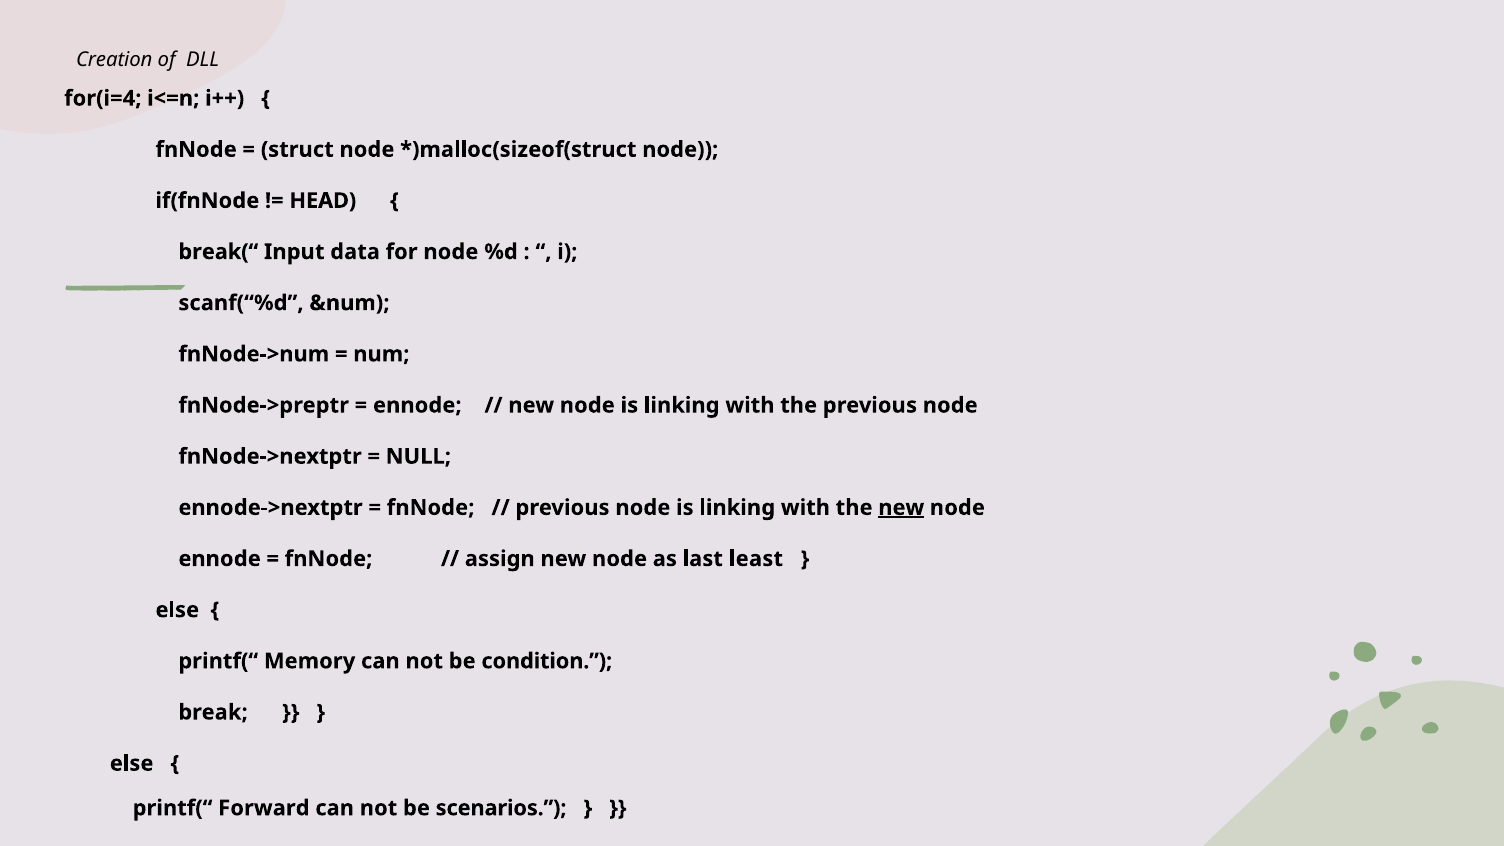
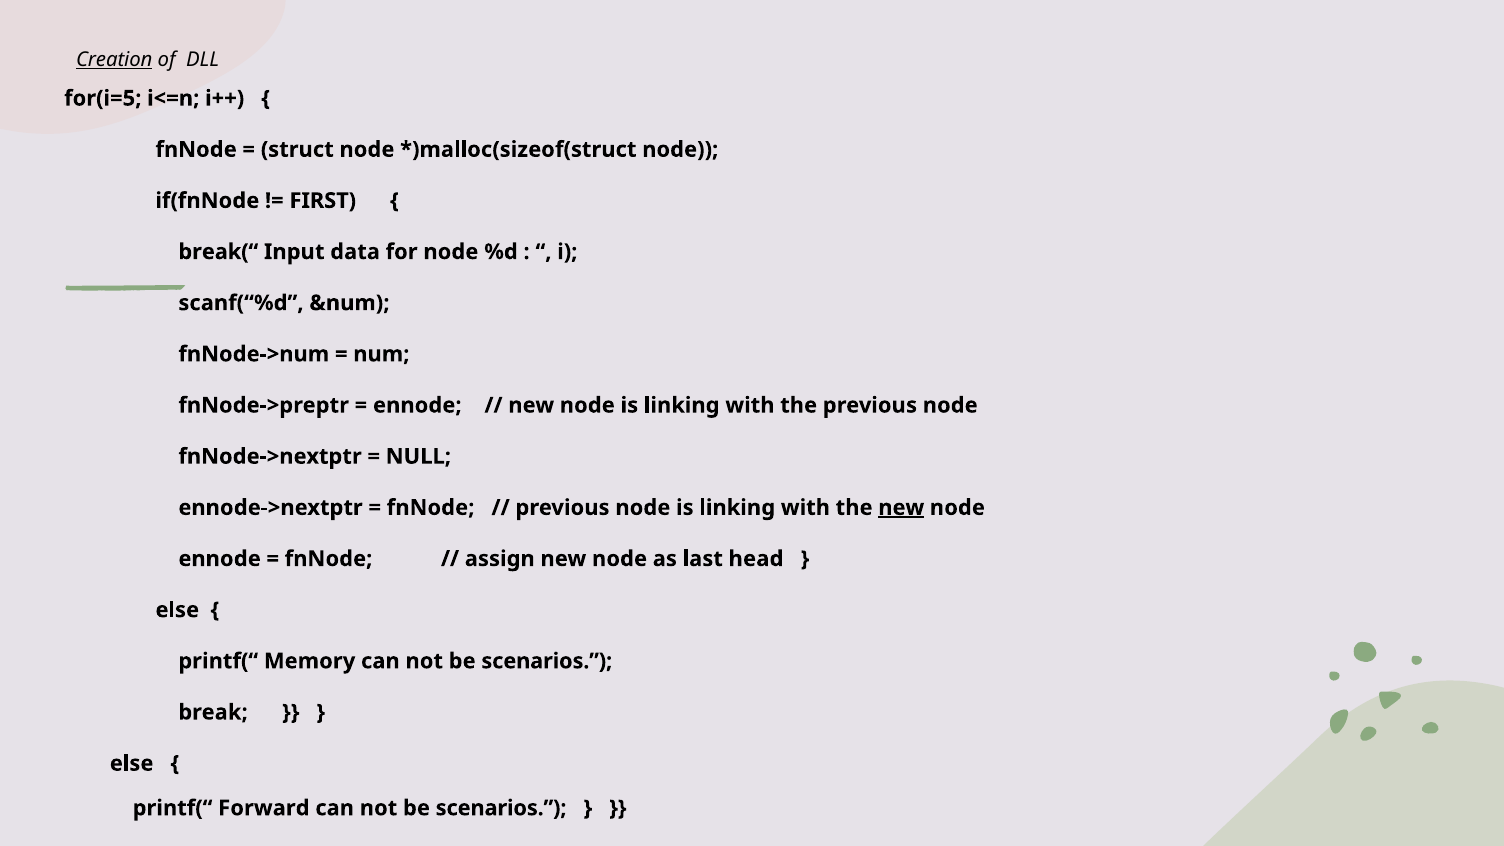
Creation underline: none -> present (114, 60)
for(i=4: for(i=4 -> for(i=5 (103, 98)
HEAD: HEAD -> FIRST (323, 201)
least: least -> head (756, 559)
condition: condition -> scenarios (547, 661)
